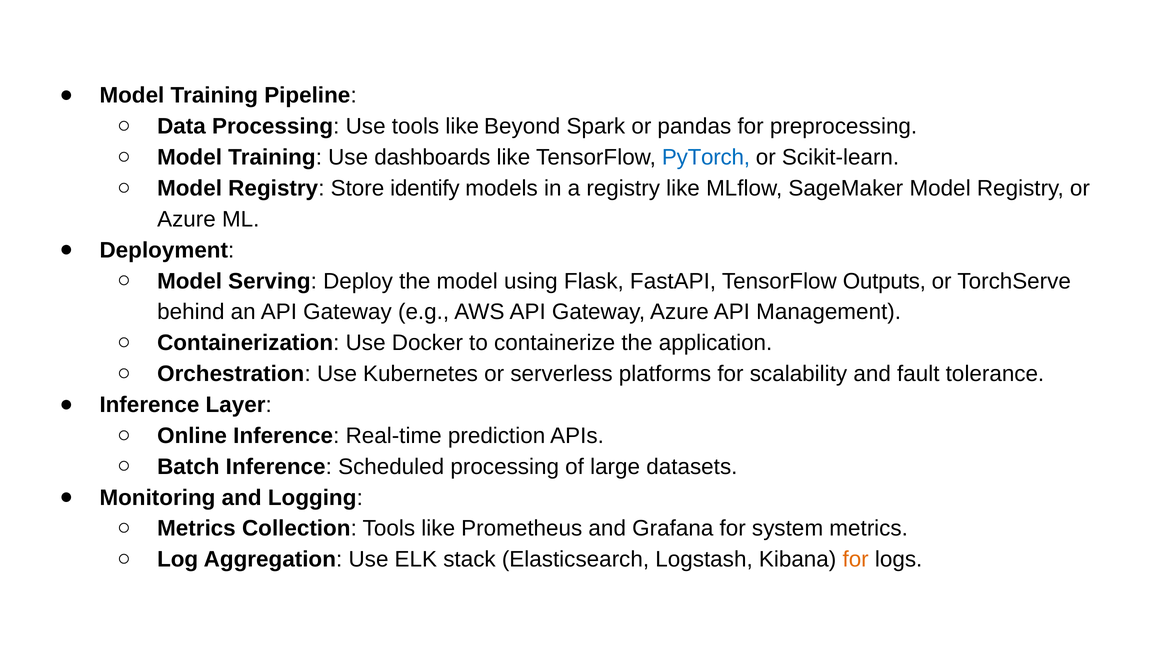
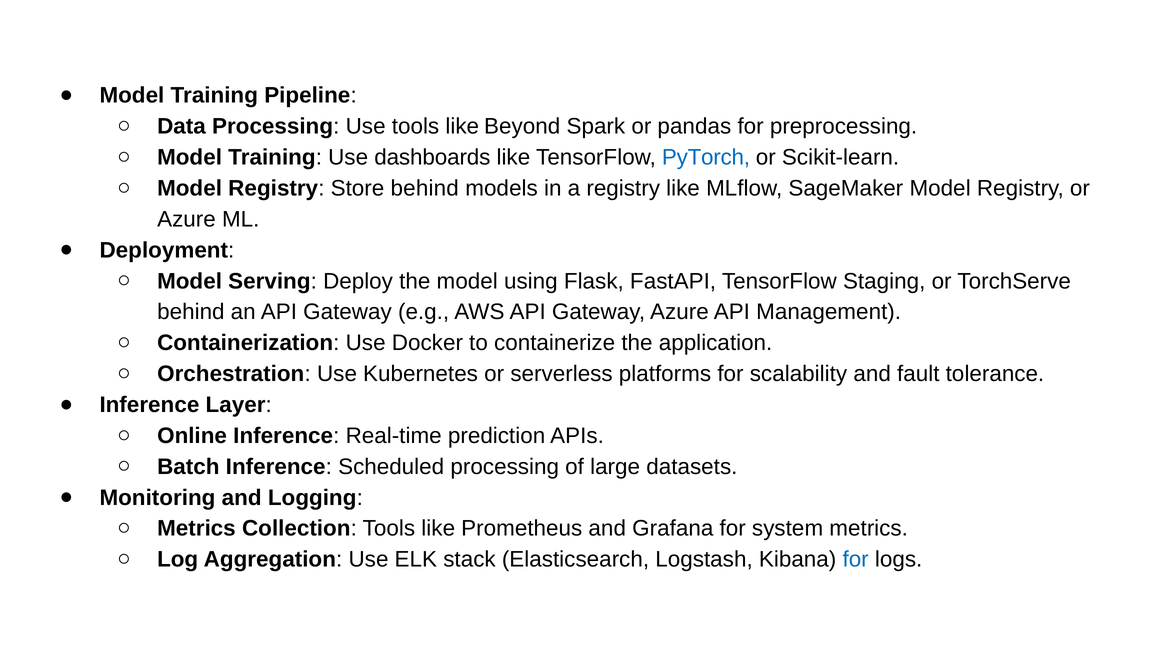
Store identify: identify -> behind (425, 188)
Outputs: Outputs -> Staging (884, 281)
for colour: orange -> blue (856, 559)
